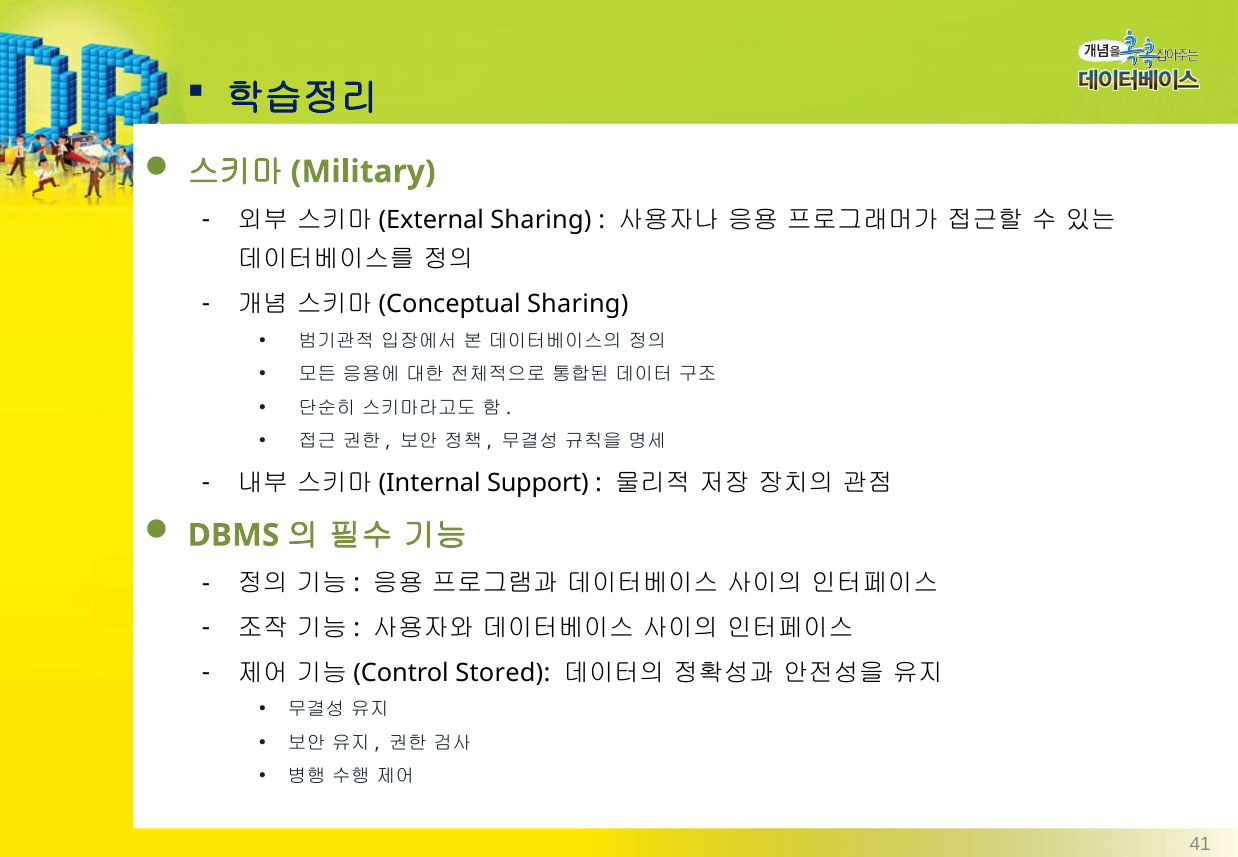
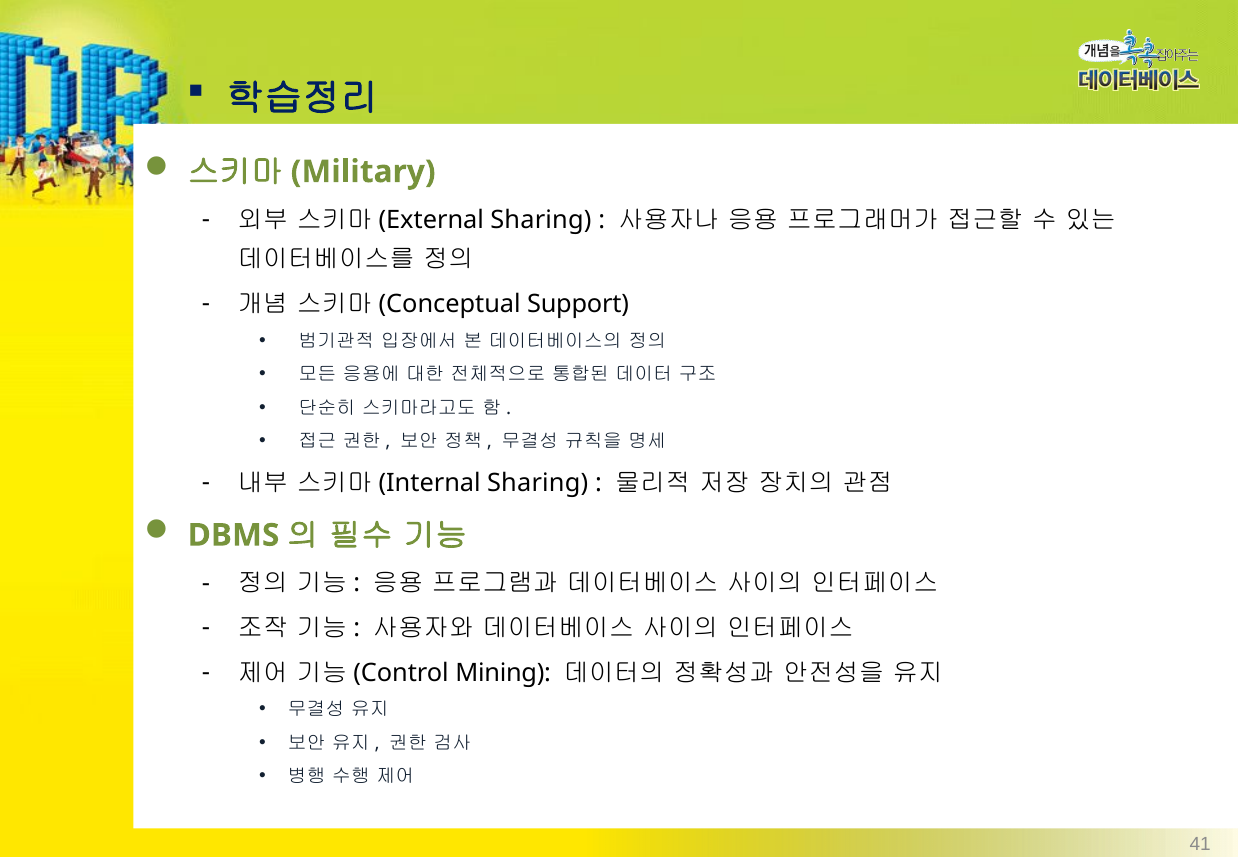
Sharing: Sharing -> Support (578, 304)
Support: Support -> Sharing (538, 483)
Stored: Stored -> Mining (503, 673)
